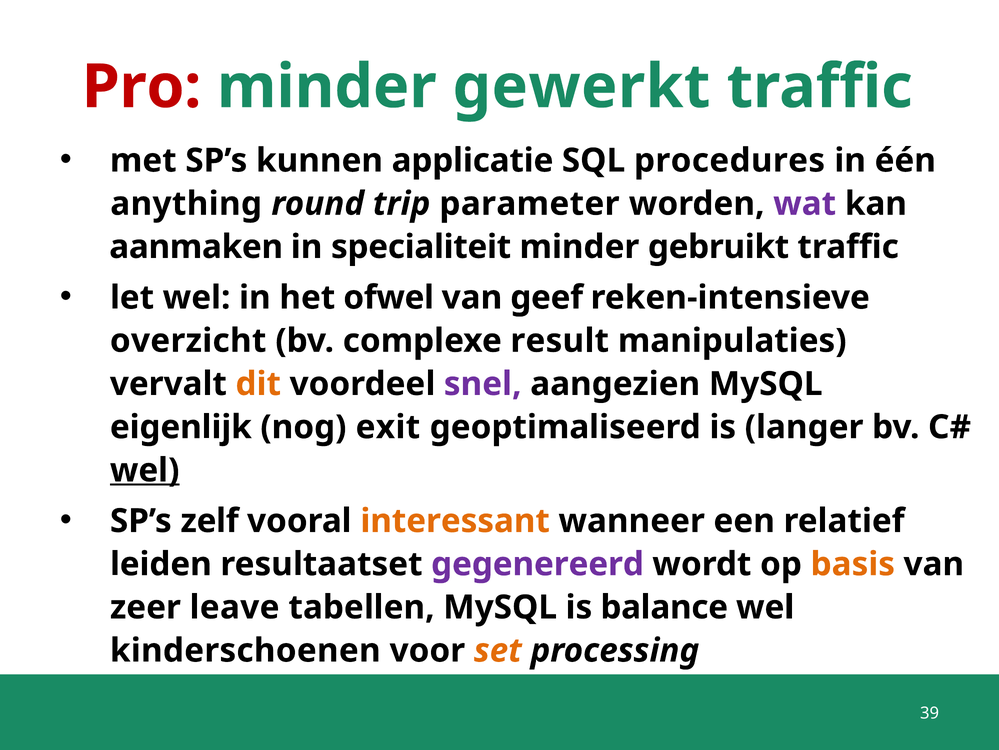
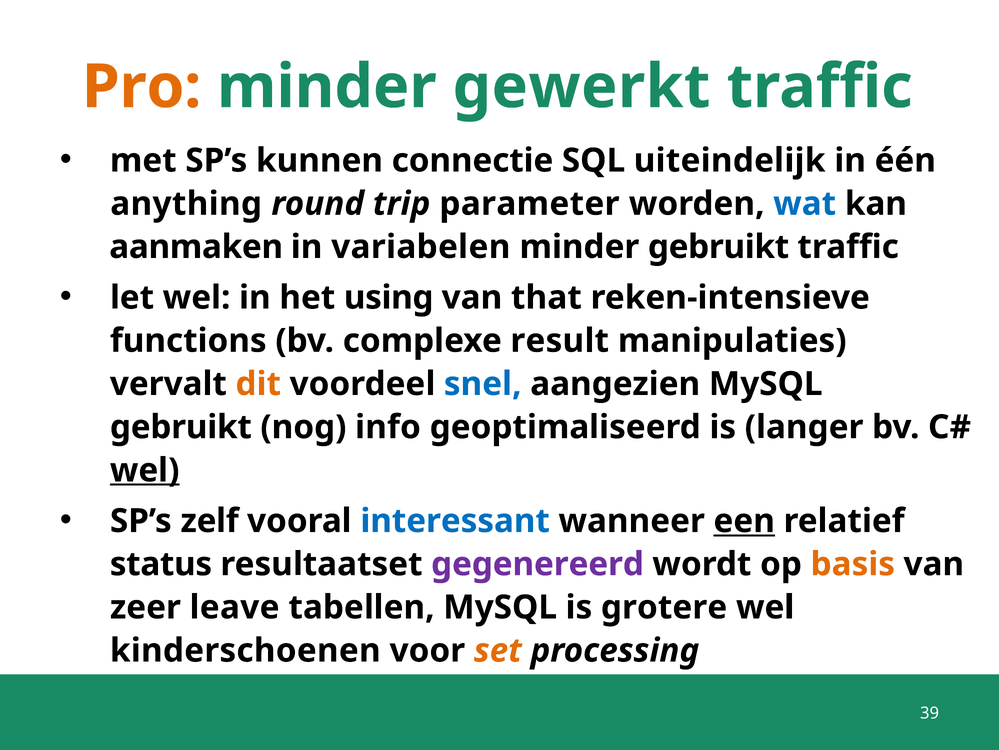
Pro colour: red -> orange (142, 87)
applicatie: applicatie -> connectie (472, 160)
procedures: procedures -> uiteindelijk (730, 160)
wat colour: purple -> blue (805, 204)
specialiteit: specialiteit -> variabelen (421, 247)
ofwel: ofwel -> using (389, 297)
geef: geef -> that (546, 297)
overzicht: overzicht -> functions (188, 340)
snel colour: purple -> blue (483, 384)
eigenlijk: eigenlijk -> gebruikt (181, 427)
exit: exit -> info (388, 427)
interessant colour: orange -> blue (455, 521)
een underline: none -> present (744, 521)
leiden: leiden -> status (161, 564)
balance: balance -> grotere (664, 607)
